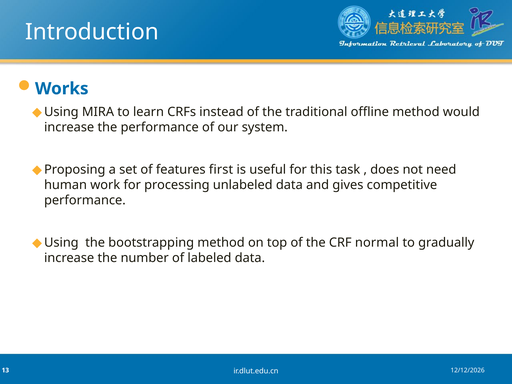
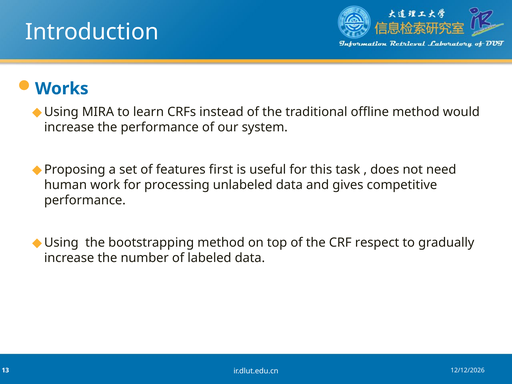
normal: normal -> respect (377, 243)
